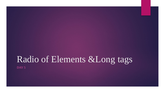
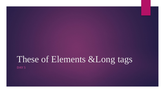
Radio: Radio -> These (28, 59)
